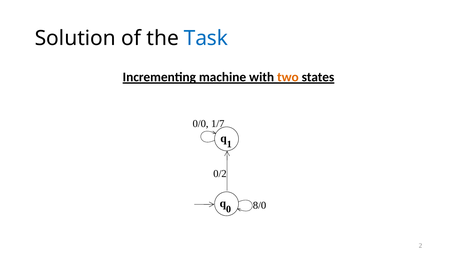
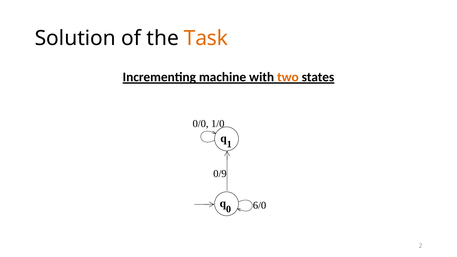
Task colour: blue -> orange (206, 38)
1/7: 1/7 -> 1/0 (218, 124)
0/2: 0/2 -> 0/9 (220, 174)
8/0: 8/0 -> 6/0 (260, 205)
